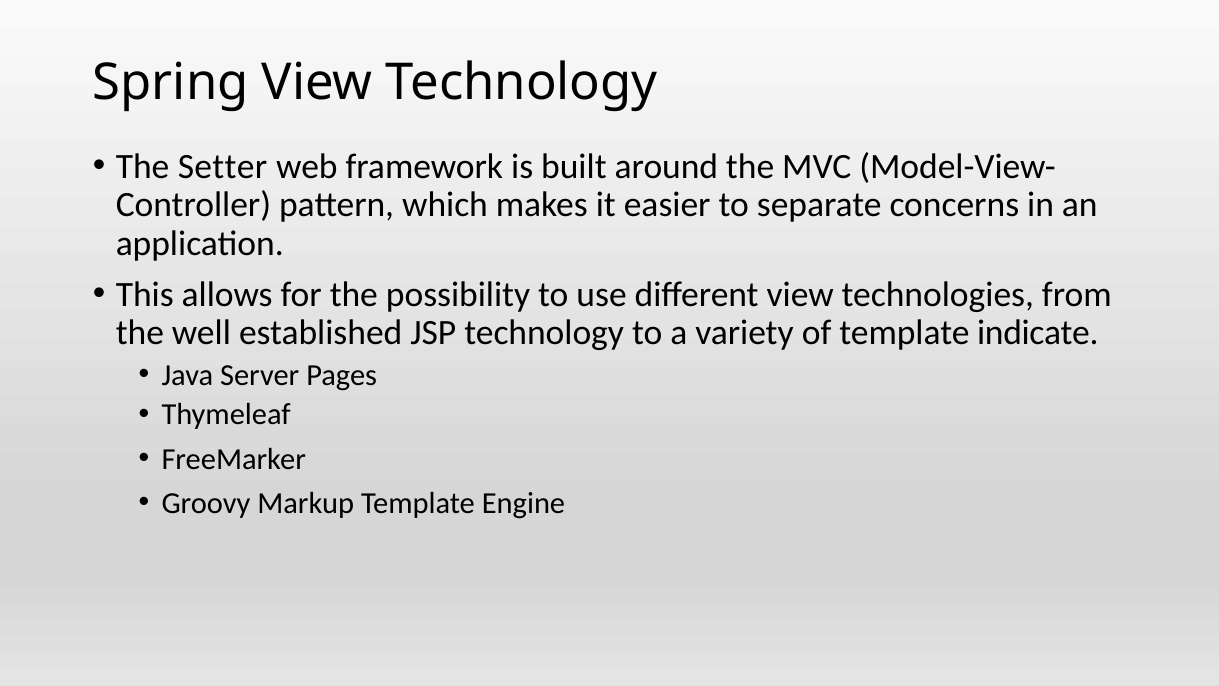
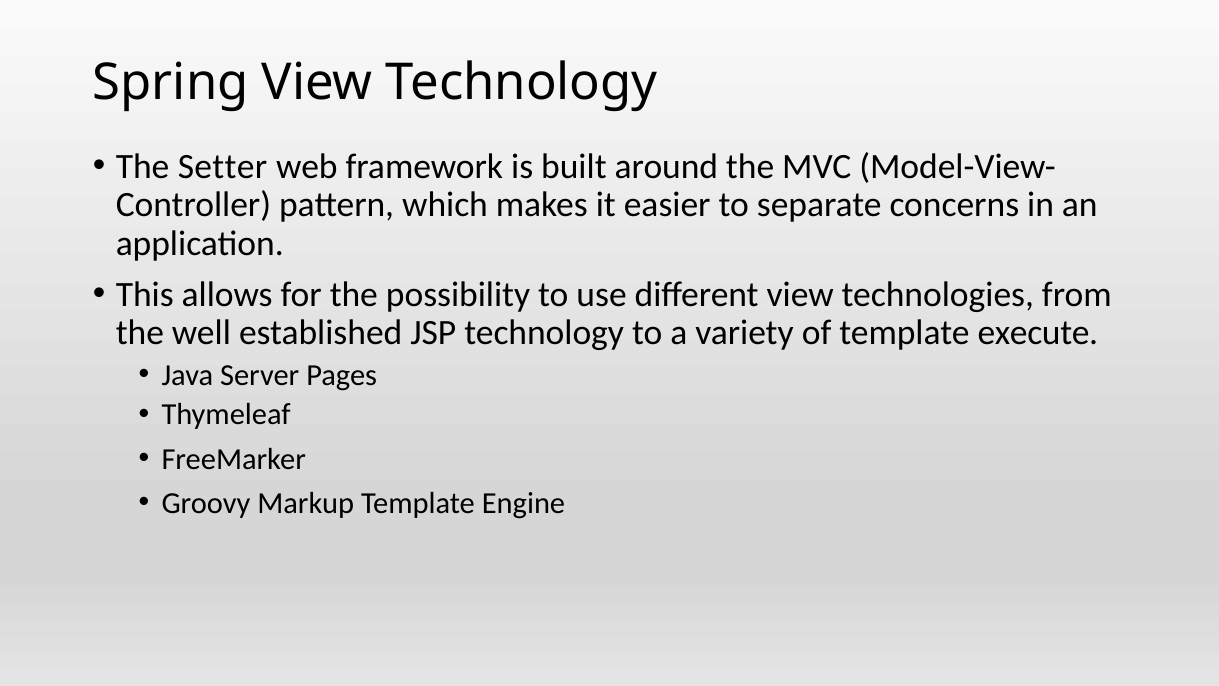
indicate: indicate -> execute (1038, 333)
